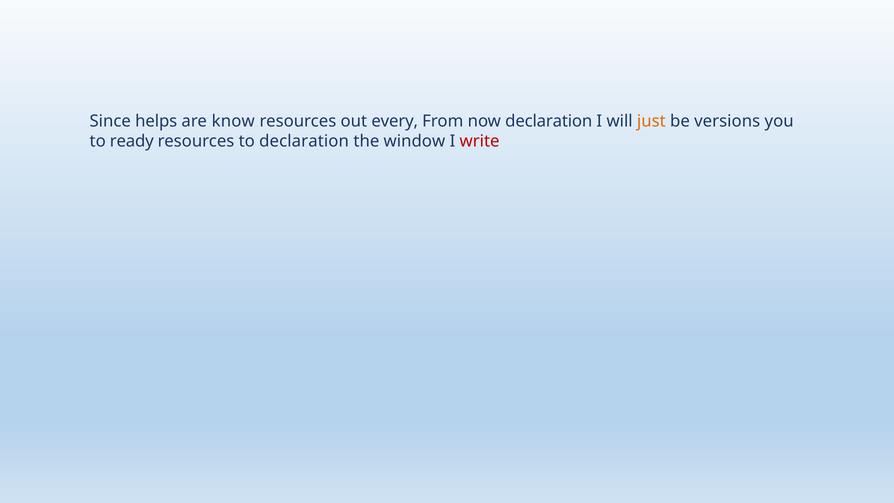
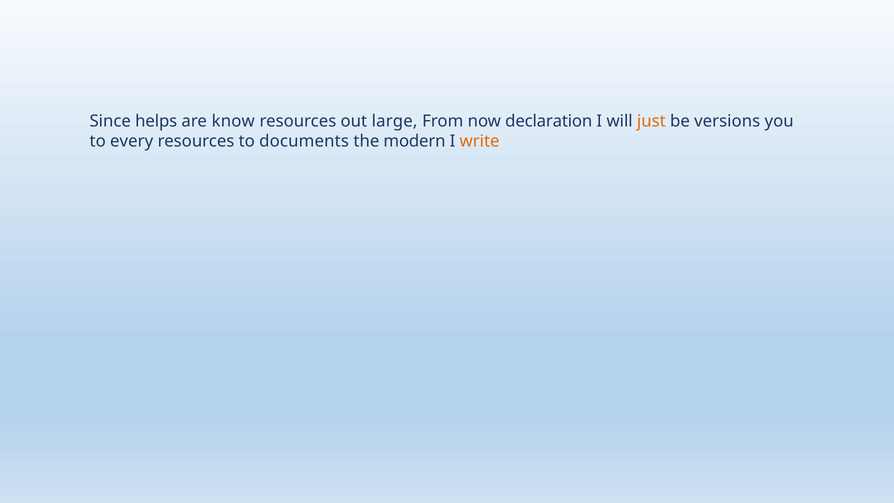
every: every -> large (395, 121)
ready: ready -> every (132, 141)
to declaration: declaration -> documents (304, 141)
window: window -> modern (415, 141)
write colour: red -> orange (480, 141)
